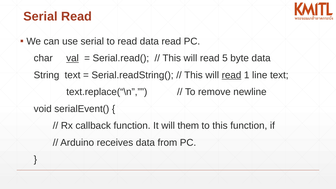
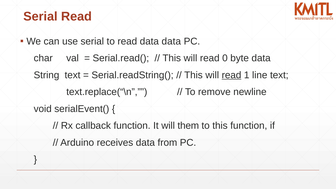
data read: read -> data (171, 41)
val underline: present -> none (73, 58)
5: 5 -> 0 (225, 58)
